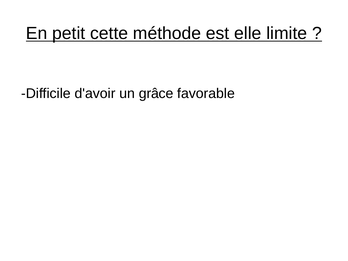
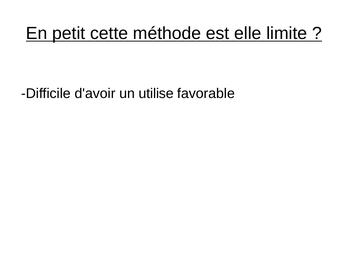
grâce: grâce -> utilise (156, 94)
